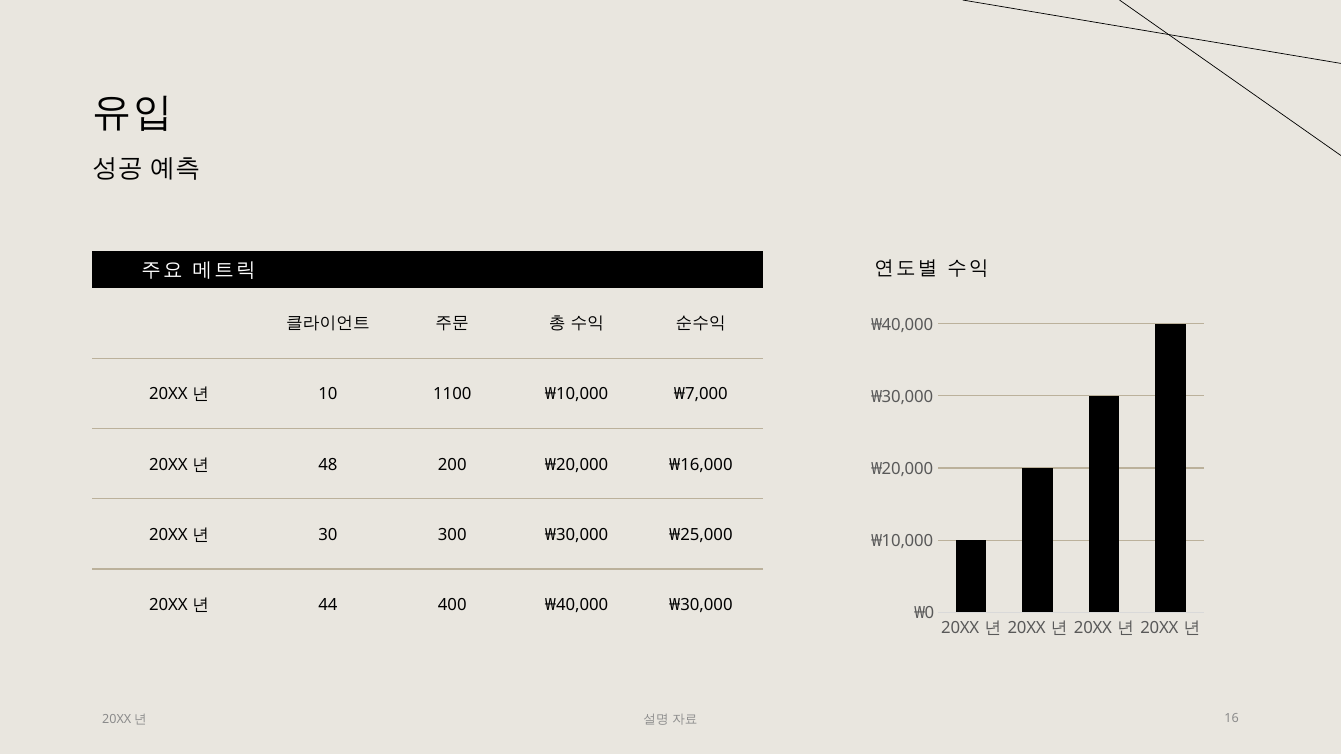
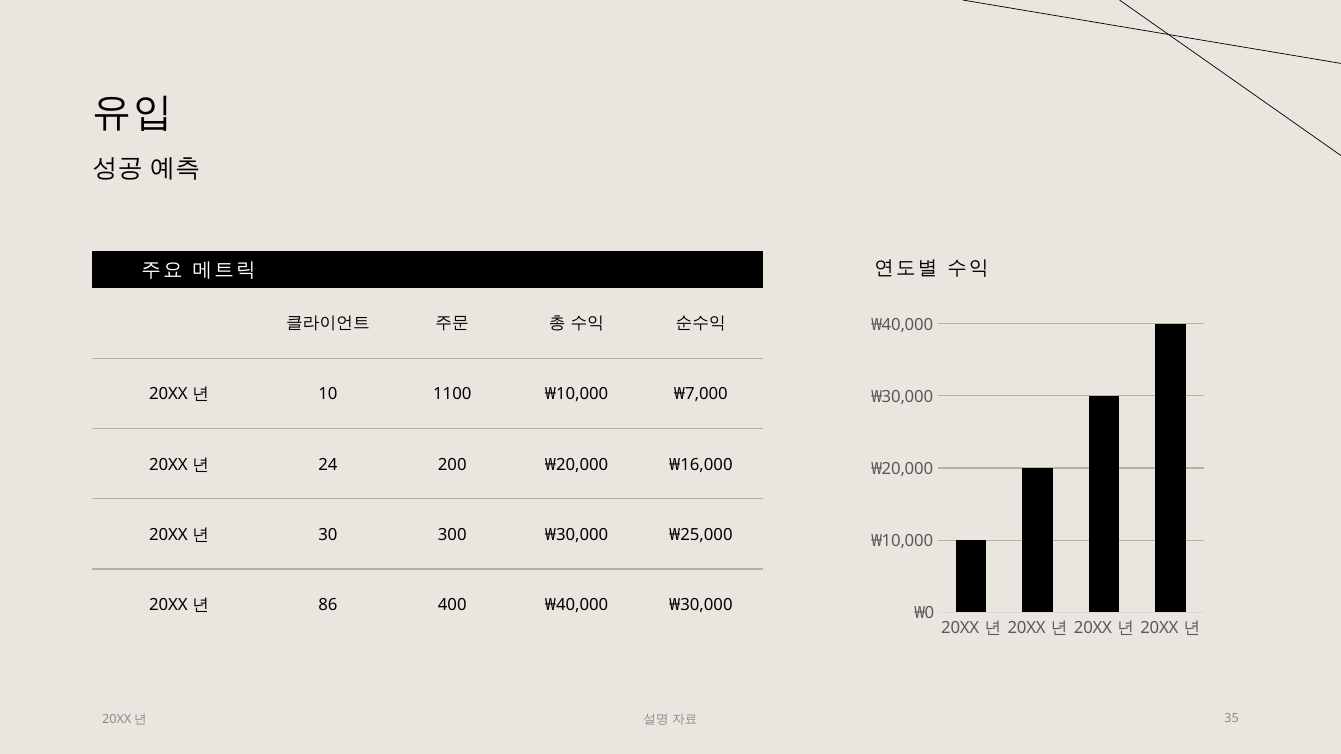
48: 48 -> 24 (328, 465)
44: 44 -> 86 (328, 605)
16: 16 -> 35 (1232, 719)
